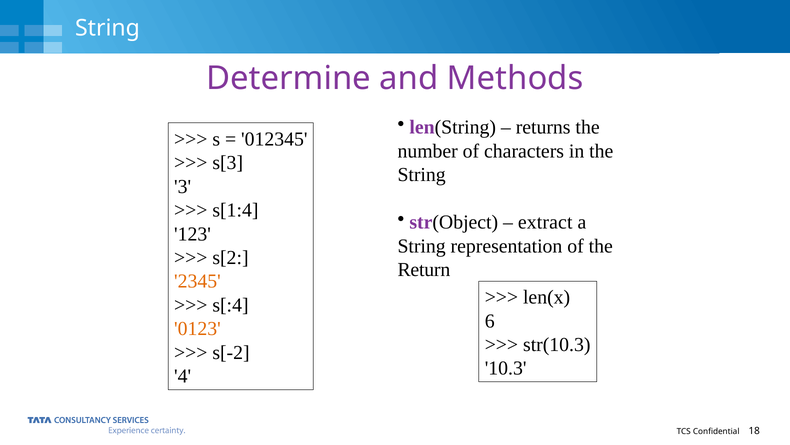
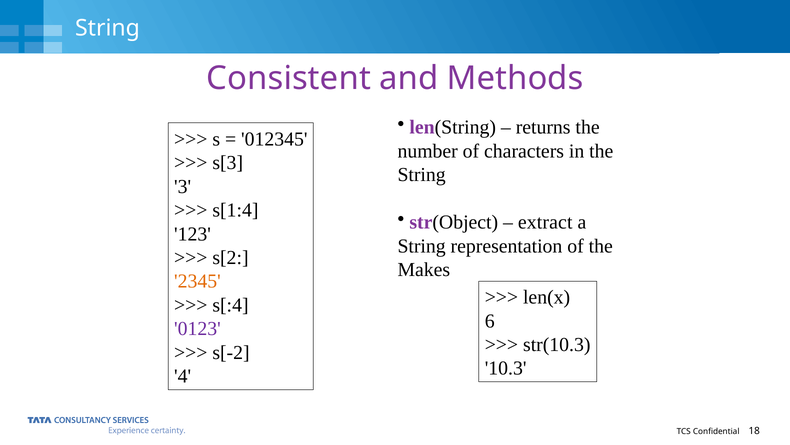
Determine: Determine -> Consistent (289, 78)
Return: Return -> Makes (424, 269)
0123 colour: orange -> purple (197, 328)
